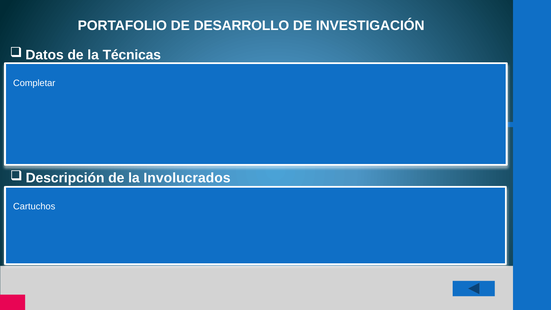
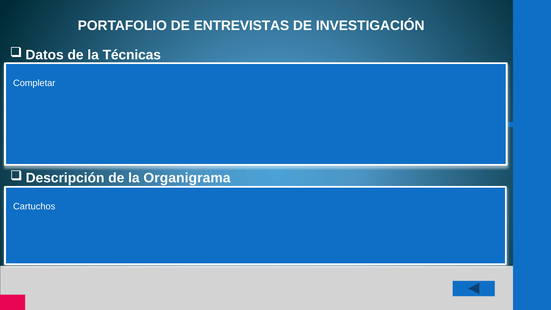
DESARROLLO: DESARROLLO -> ENTREVISTAS (241, 26)
Involucrados: Involucrados -> Organigrama (187, 178)
